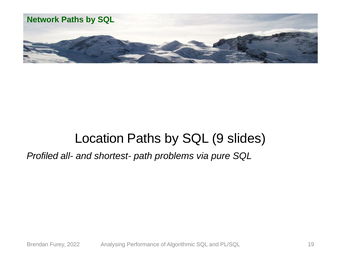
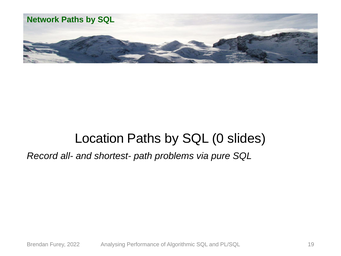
9: 9 -> 0 (218, 138)
Profiled: Profiled -> Record (42, 156)
